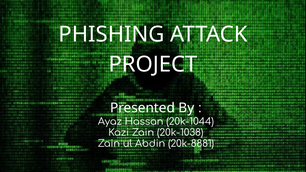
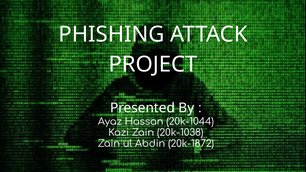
20k-8881: 20k-8881 -> 20k-1872 (191, 144)
